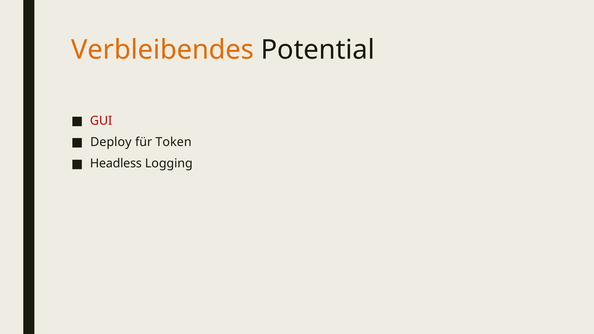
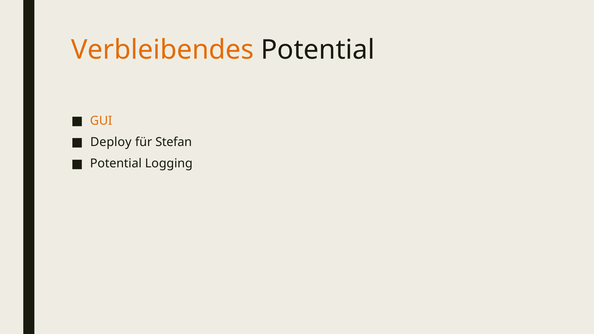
GUI colour: red -> orange (101, 121)
Token: Token -> Stefan (174, 142)
Headless: Headless -> Potential (116, 163)
